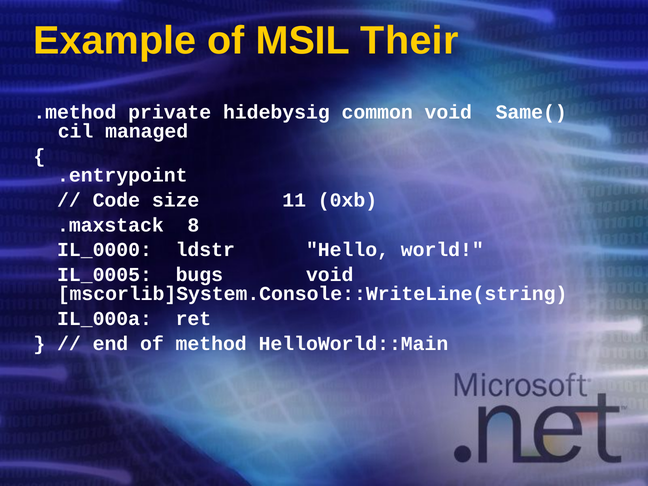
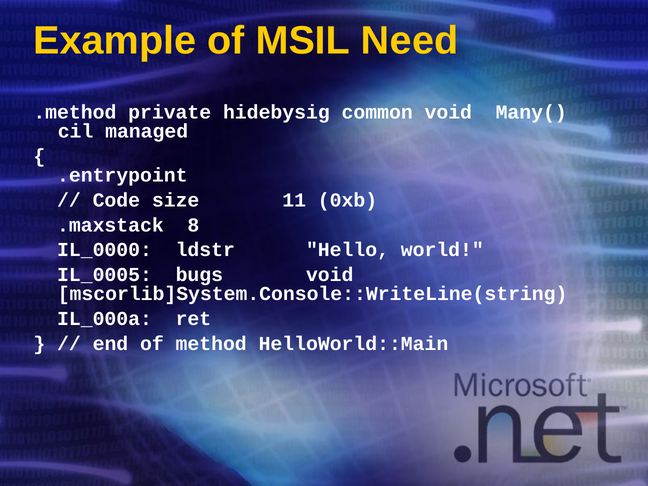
Their: Their -> Need (410, 41)
Same(: Same( -> Many( (531, 112)
